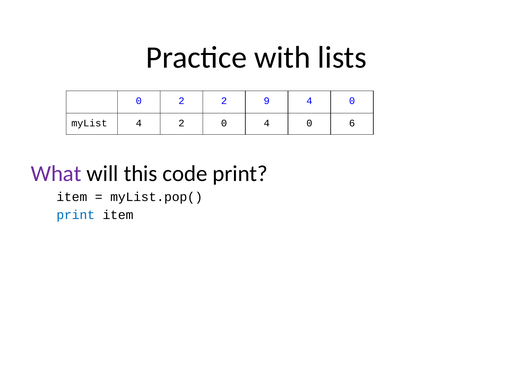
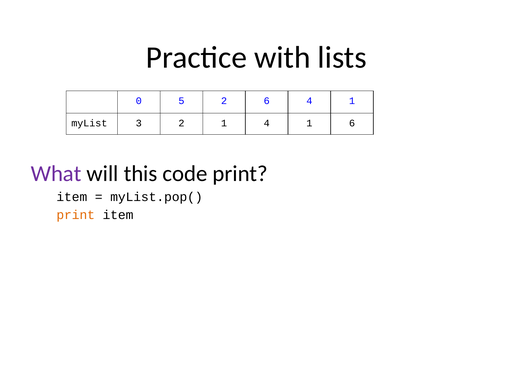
0 2: 2 -> 5 (181, 101)
2 9: 9 -> 6 (267, 101)
0: 0 -> 1 (352, 101)
myList 4: 4 -> 3 (139, 123)
2 0: 0 -> 1 (224, 123)
0: 0 -> 1 (309, 123)
print colour: blue -> orange (76, 215)
